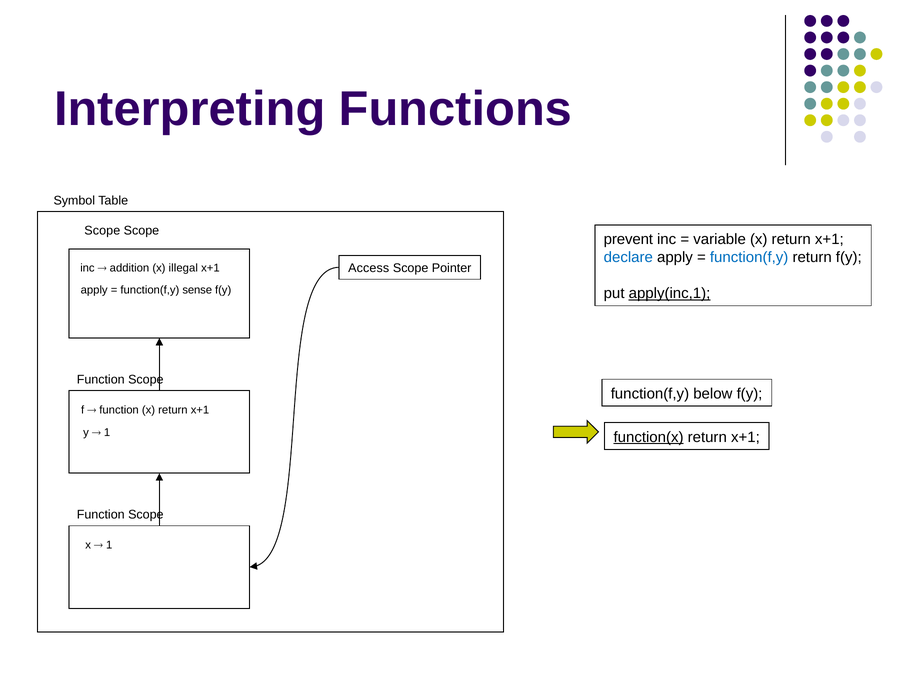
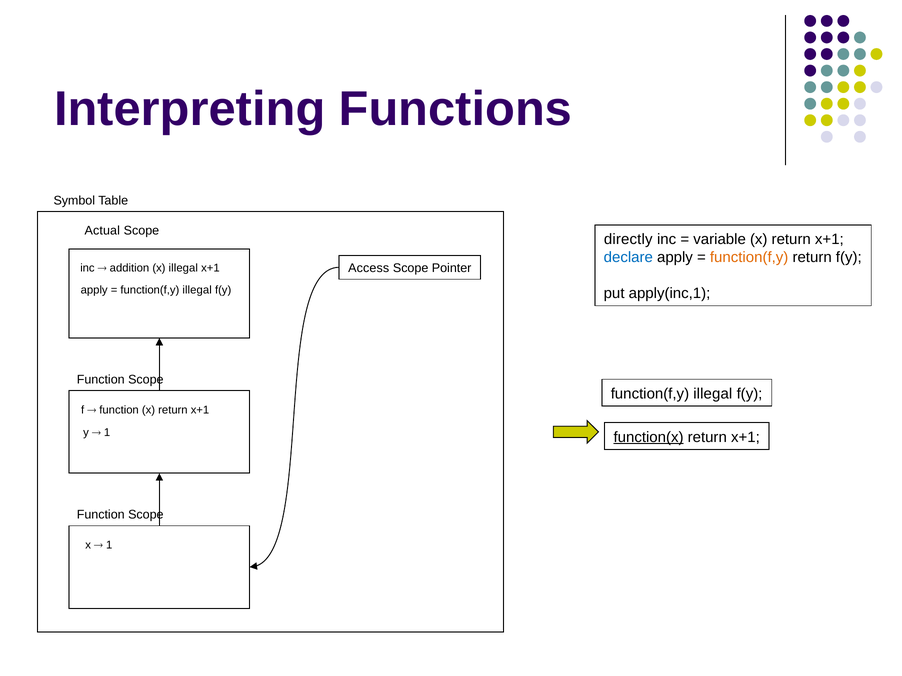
Scope: Scope -> Actual (102, 231)
prevent: prevent -> directly (628, 240)
function(f,y colour: blue -> orange (749, 258)
sense: sense -> illegal (197, 290)
apply(inc,1 underline: present -> none (670, 294)
below: below -> illegal (713, 394)
